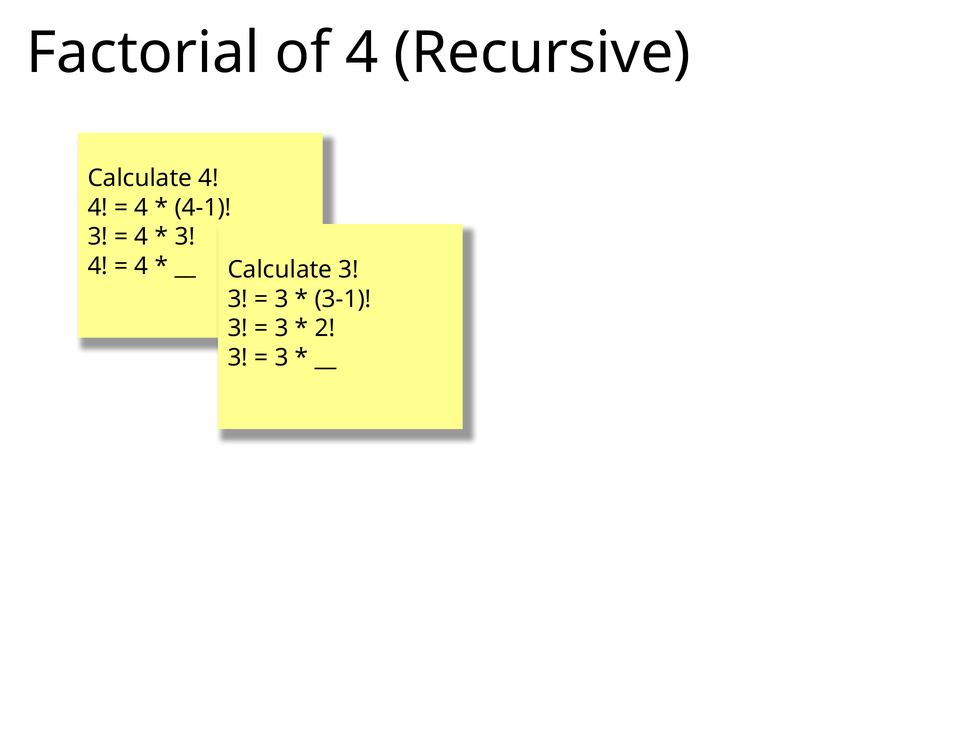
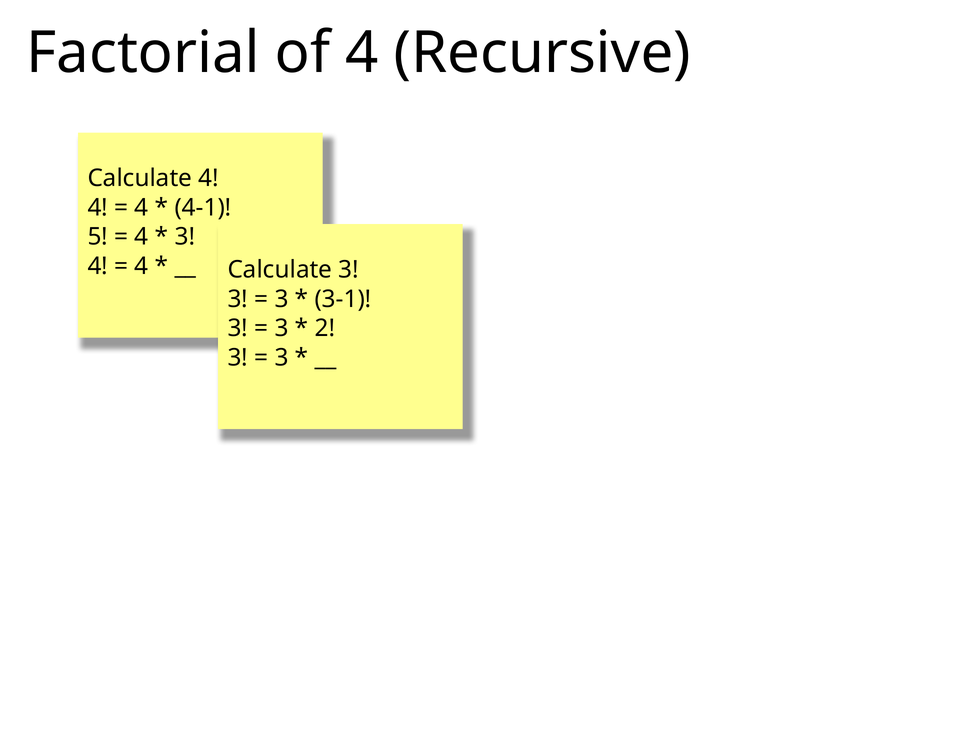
3: 3 -> 5 (98, 237)
